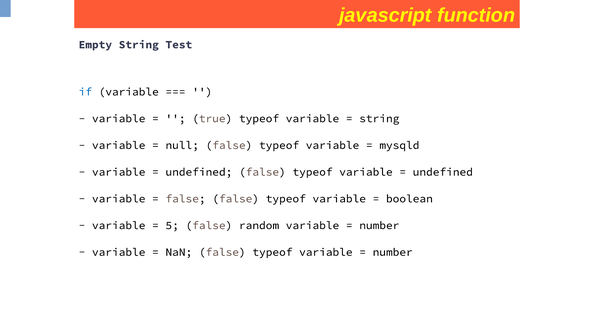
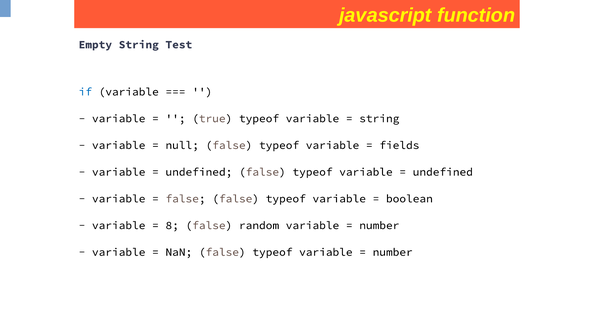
mysqld: mysqld -> fields (399, 145)
5: 5 -> 8 (172, 225)
